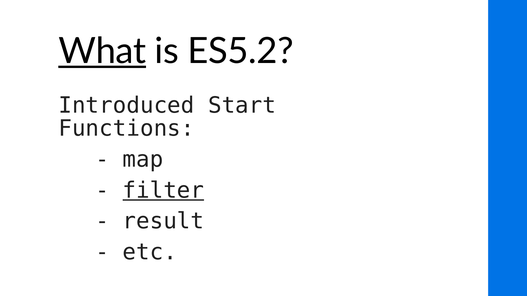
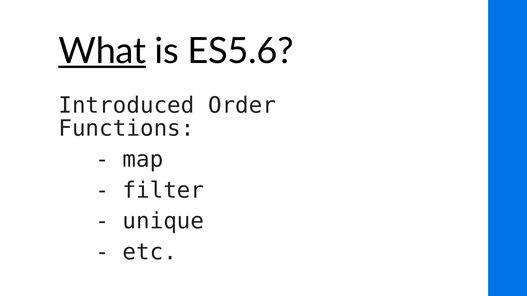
ES5.2: ES5.2 -> ES5.6 (241, 51)
Start: Start -> Order (242, 106)
filter underline: present -> none (163, 191)
result: result -> unique (163, 222)
